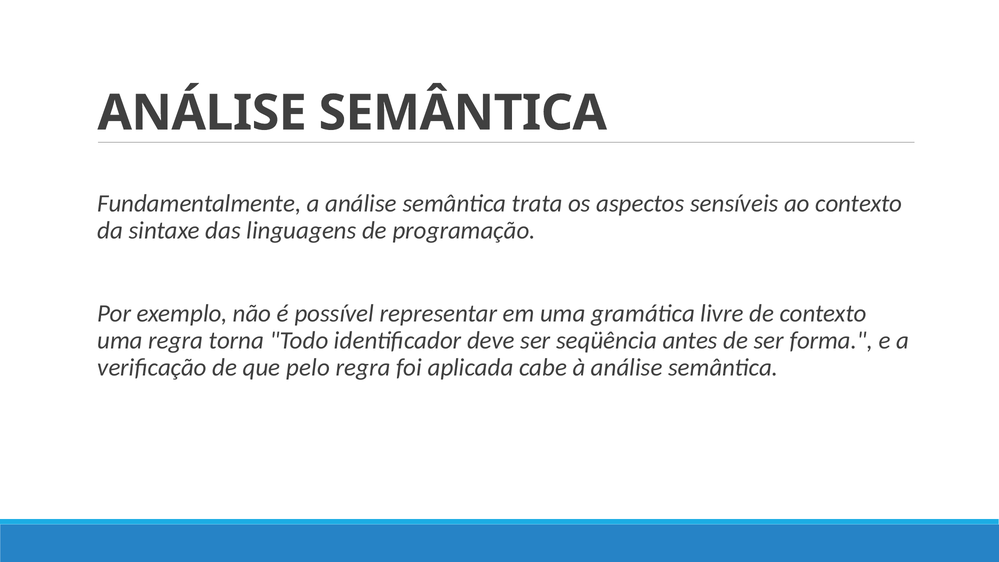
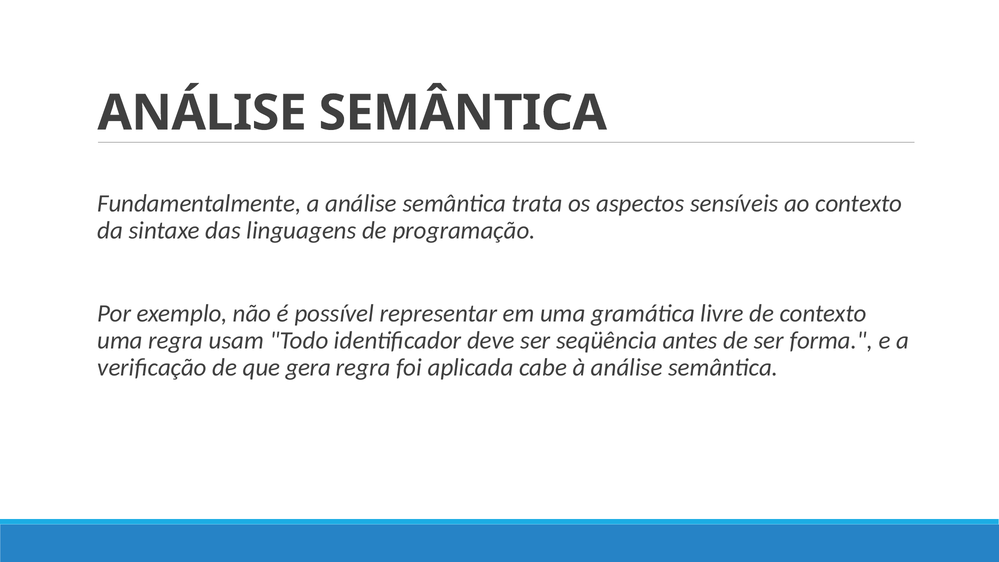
torna: torna -> usam (236, 340)
pelo: pelo -> gera (308, 367)
